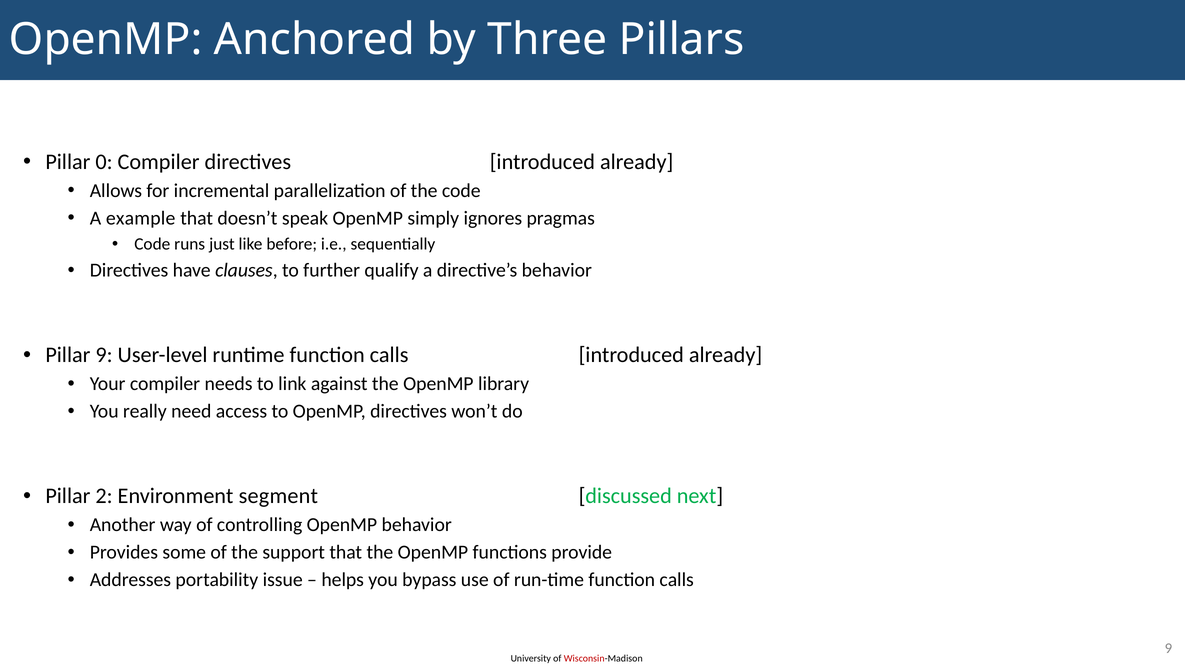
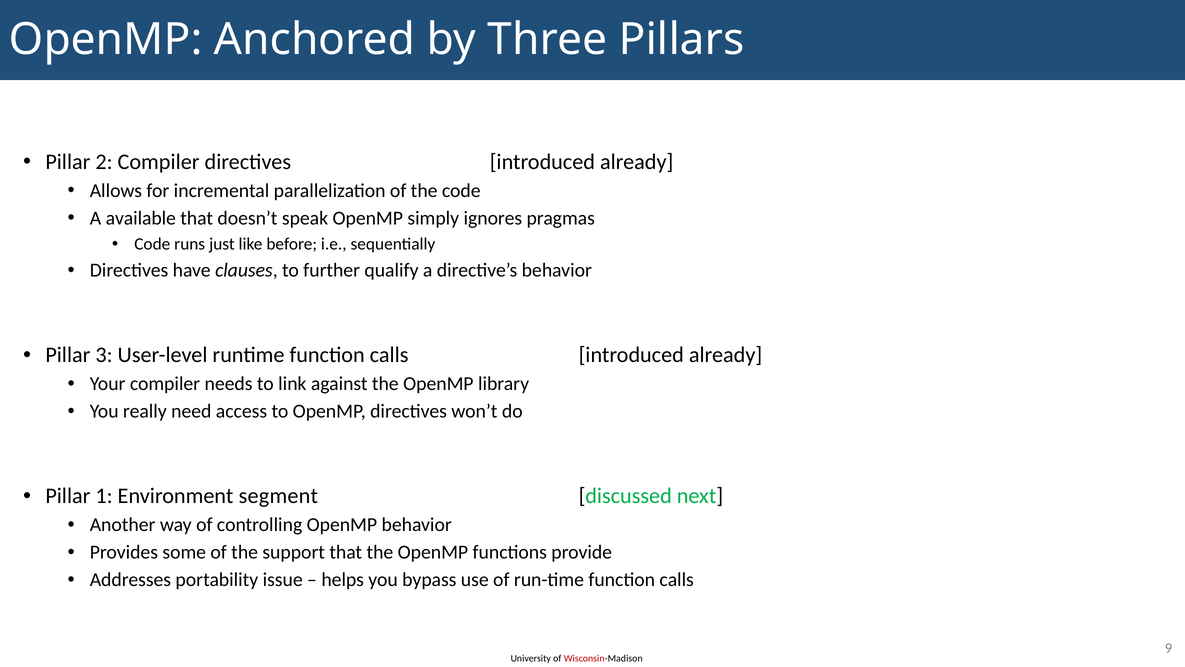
0: 0 -> 2 (104, 162)
example: example -> available (141, 218)
Pillar 9: 9 -> 3 (104, 355)
2: 2 -> 1 (104, 496)
